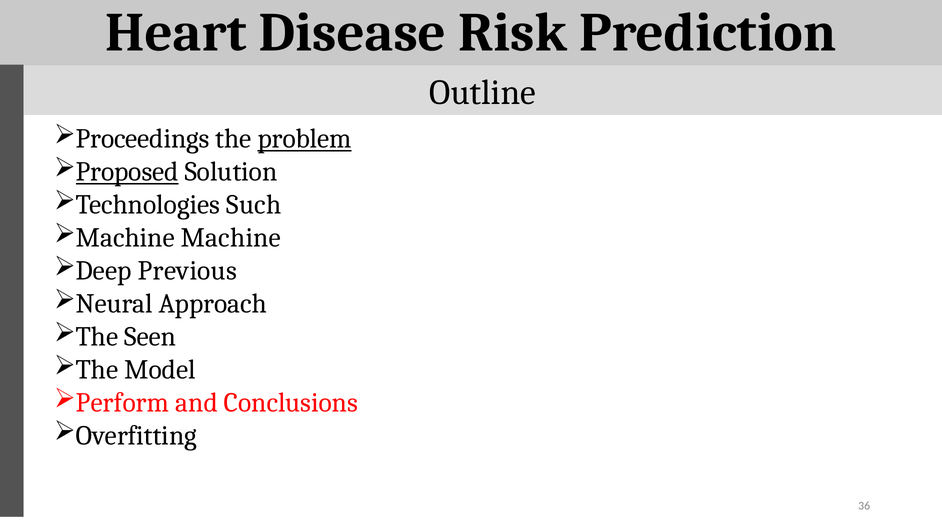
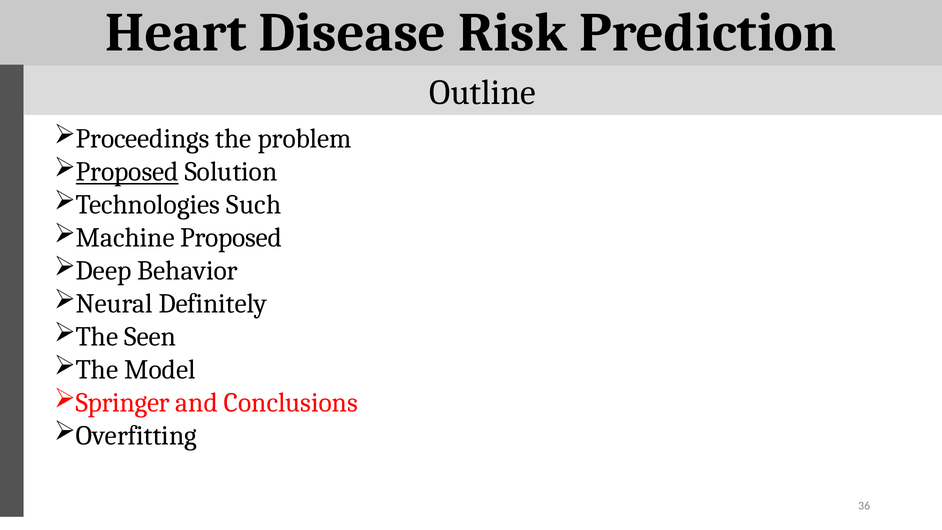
problem underline: present -> none (305, 139)
Machine Machine: Machine -> Proposed (231, 238)
Previous: Previous -> Behavior (188, 271)
Approach: Approach -> Definitely (213, 304)
Perform: Perform -> Springer (123, 403)
